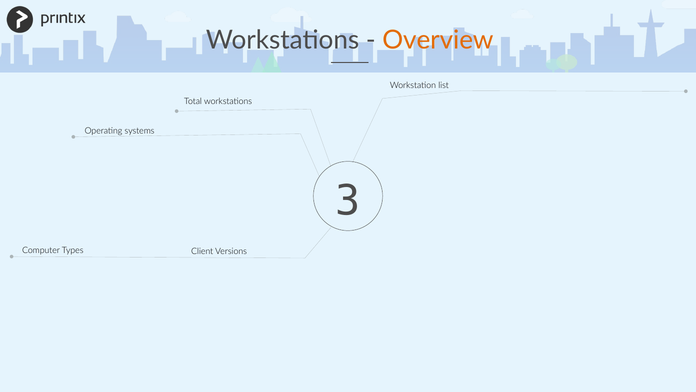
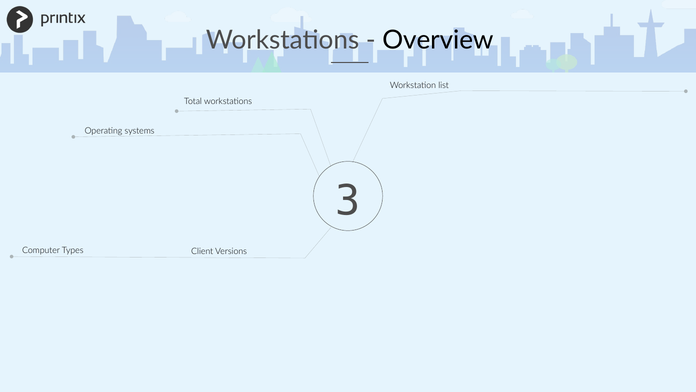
Overview colour: orange -> black (438, 40)
